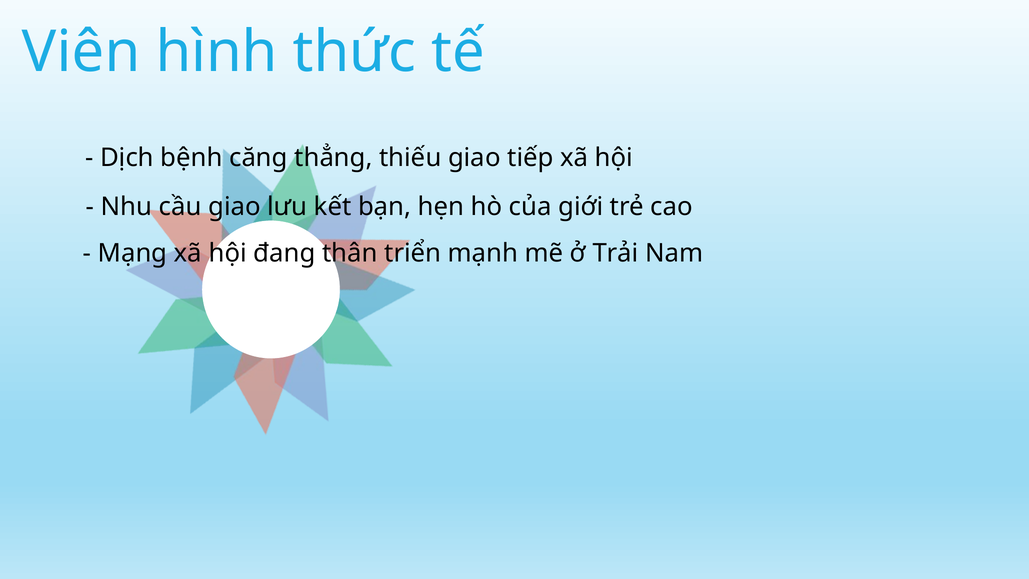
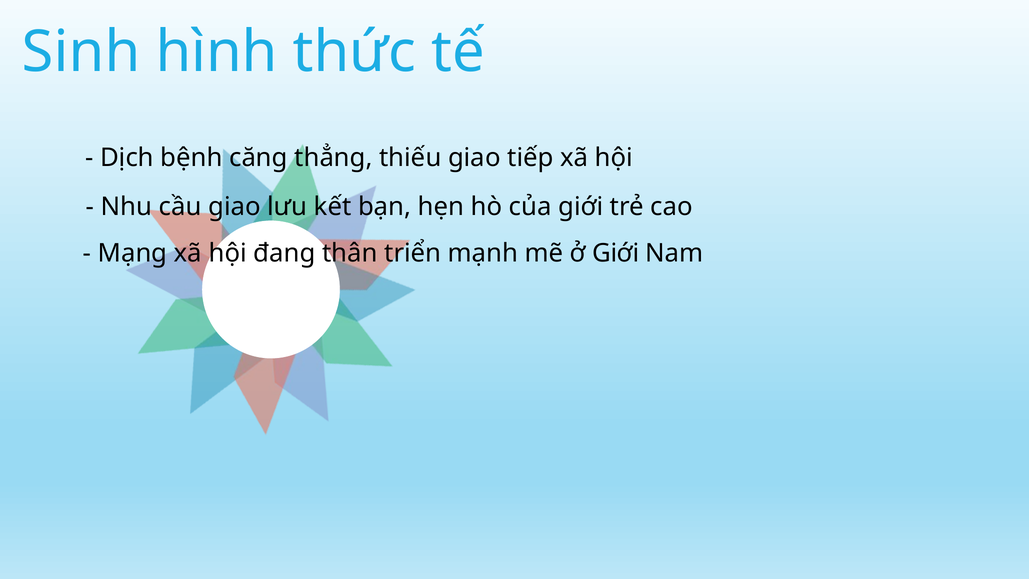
Viên: Viên -> Sinh (81, 52)
ở Trải: Trải -> Giới (616, 253)
